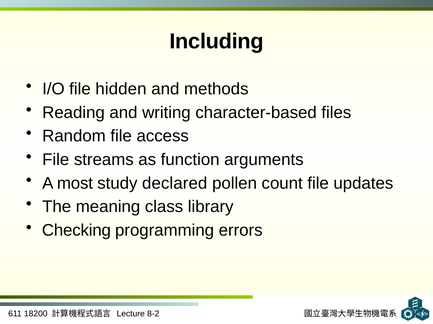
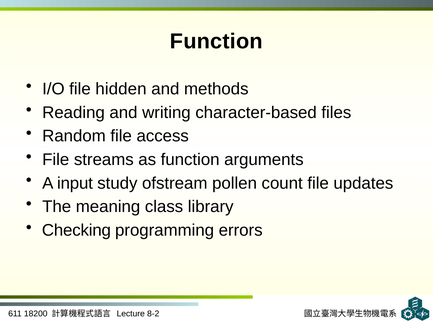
Including: Including -> Function (216, 42)
most: most -> input (75, 184)
declared: declared -> ofstream (175, 184)
